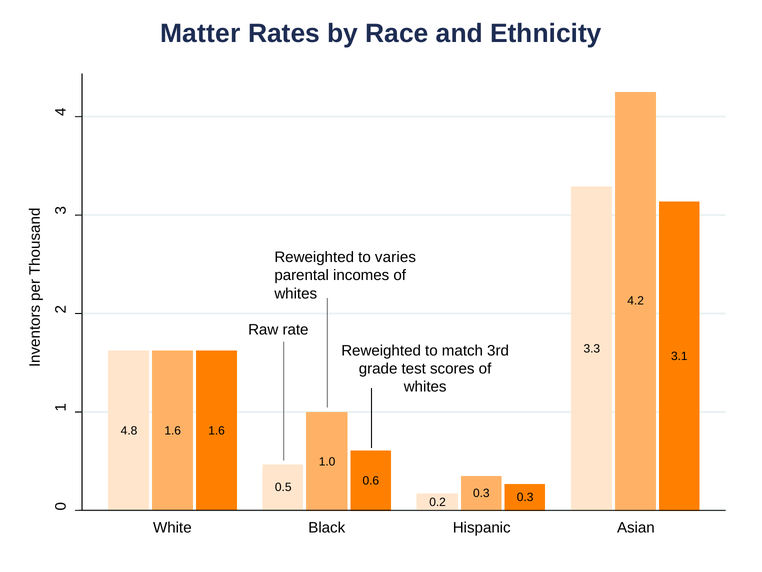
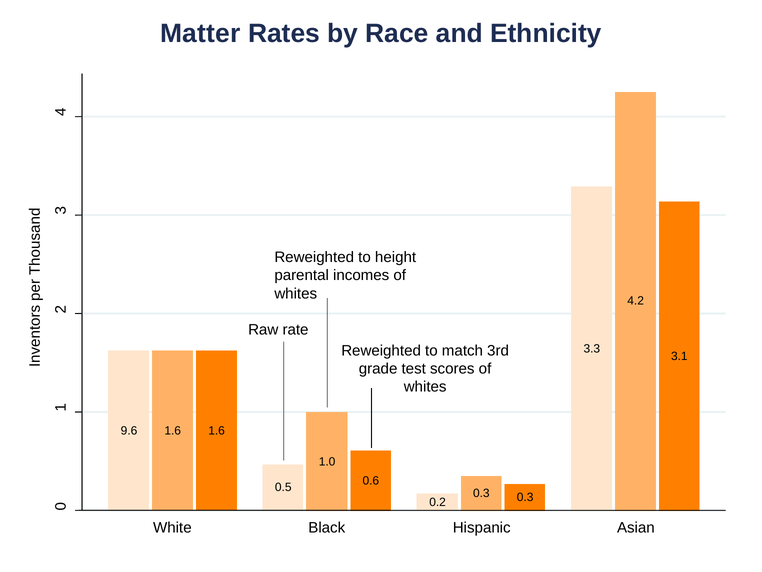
varies: varies -> height (396, 257)
4.8: 4.8 -> 9.6 (129, 430)
